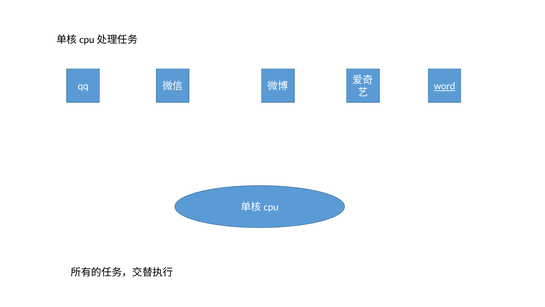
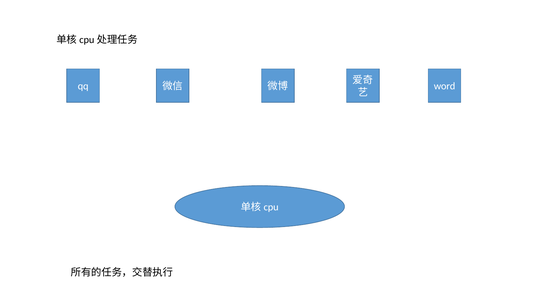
word underline: present -> none (445, 86)
